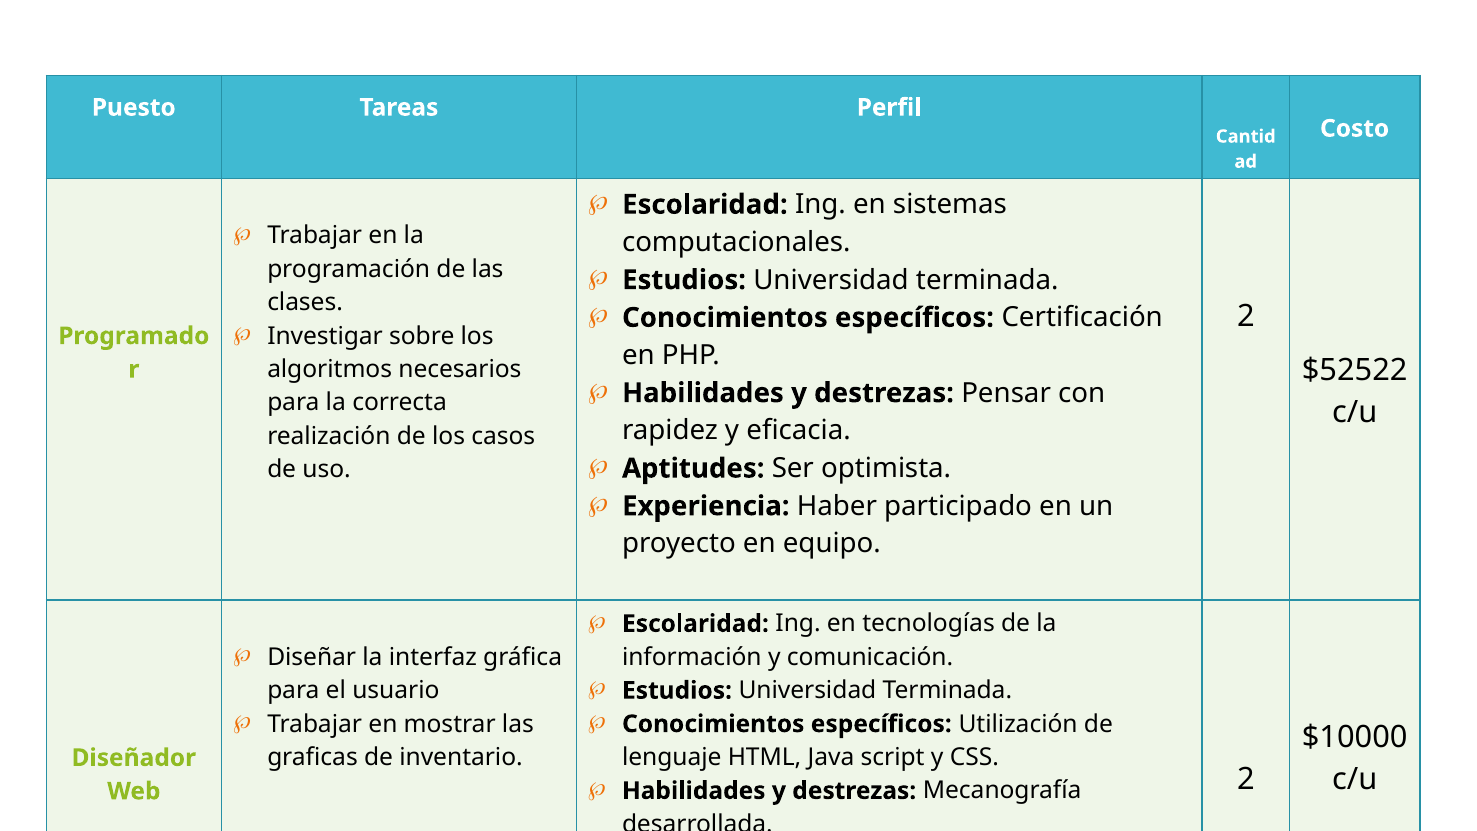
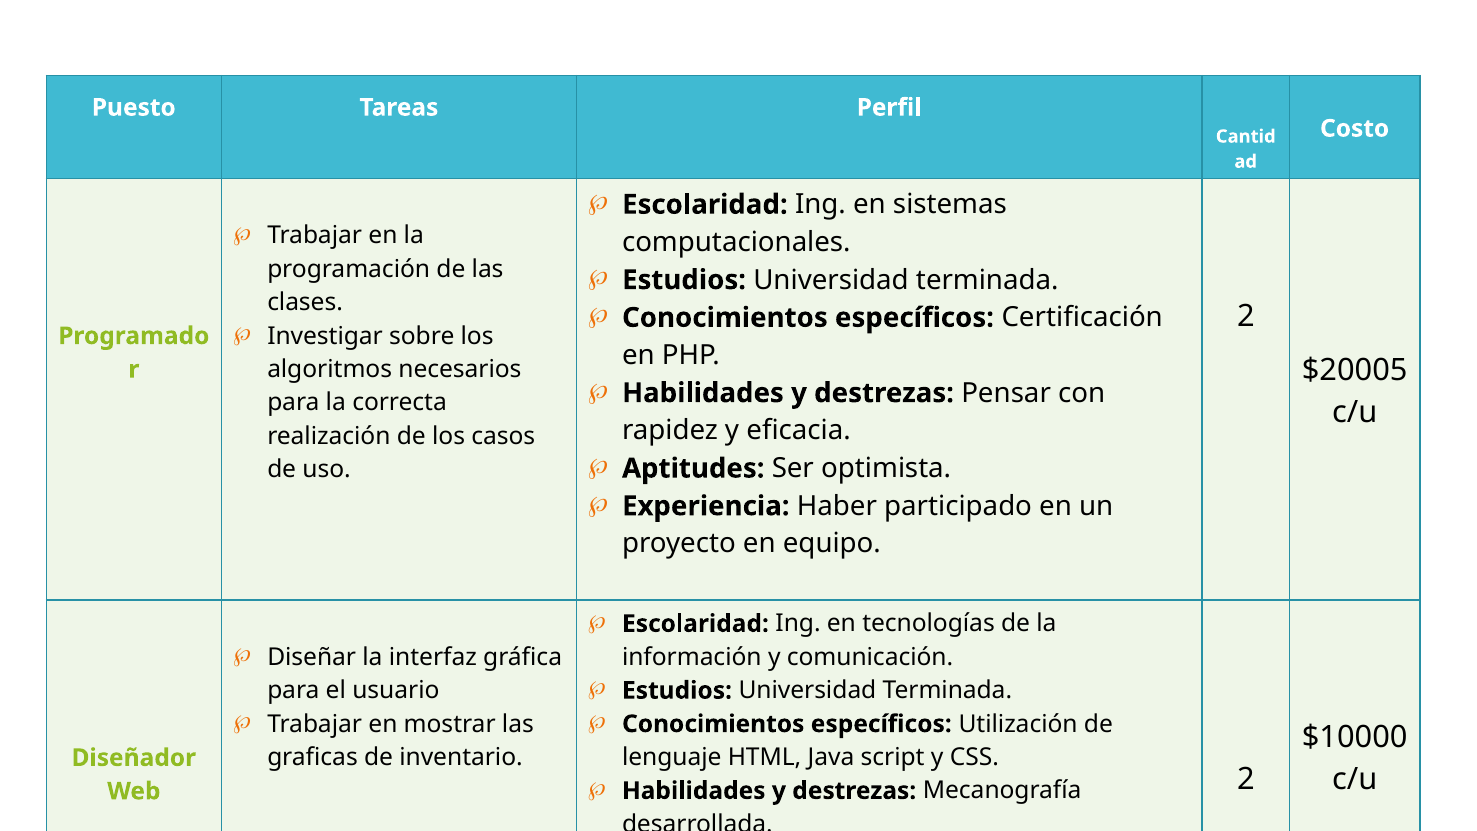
$52522: $52522 -> $20005 (1355, 370)
